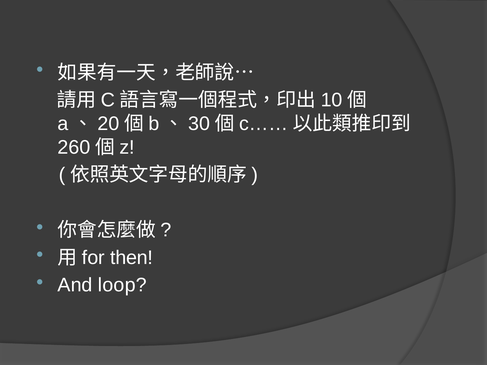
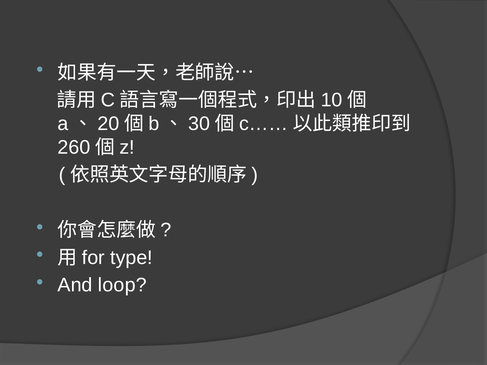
then: then -> type (131, 258)
